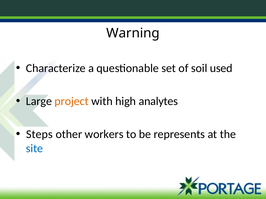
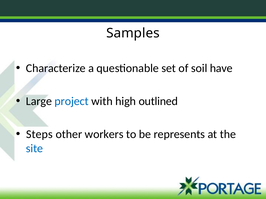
Warning: Warning -> Samples (133, 33)
used: used -> have (221, 68)
project colour: orange -> blue (72, 101)
analytes: analytes -> outlined (158, 101)
